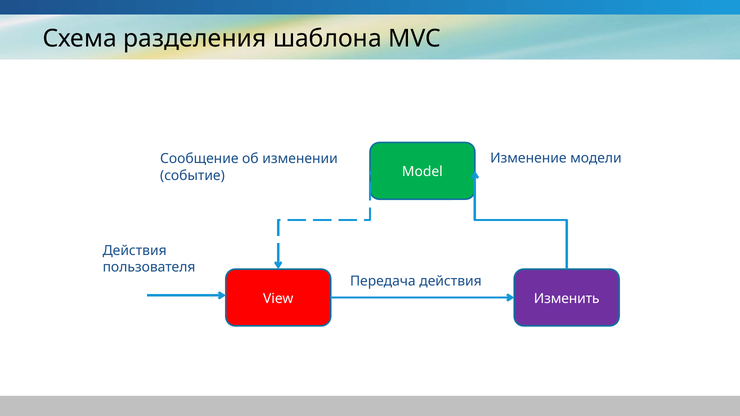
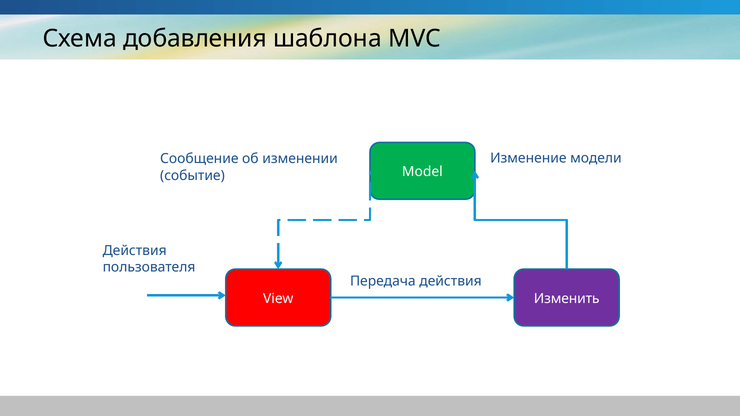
разделения: разделения -> добавления (195, 39)
